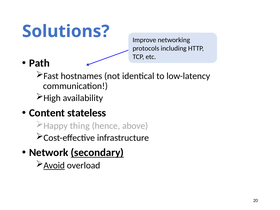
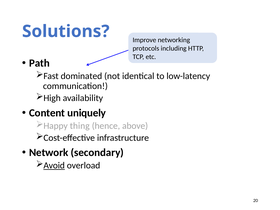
hostnames: hostnames -> dominated (81, 76)
stateless: stateless -> uniquely (87, 113)
secondary underline: present -> none (97, 153)
